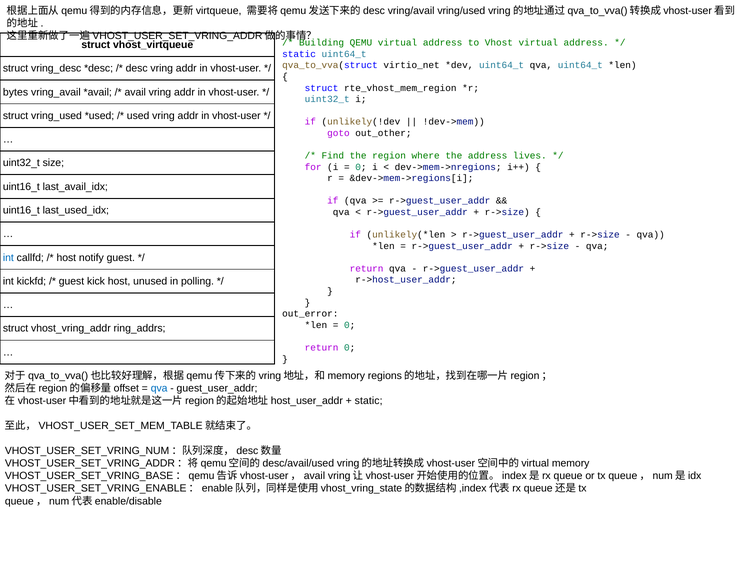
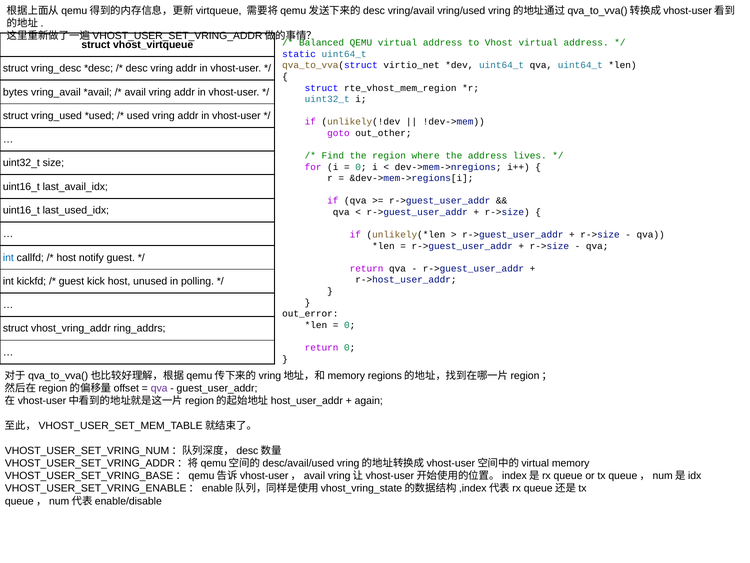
Building: Building -> Balanced (322, 43)
qva colour: blue -> purple (159, 388)
static: static -> again (369, 400)
